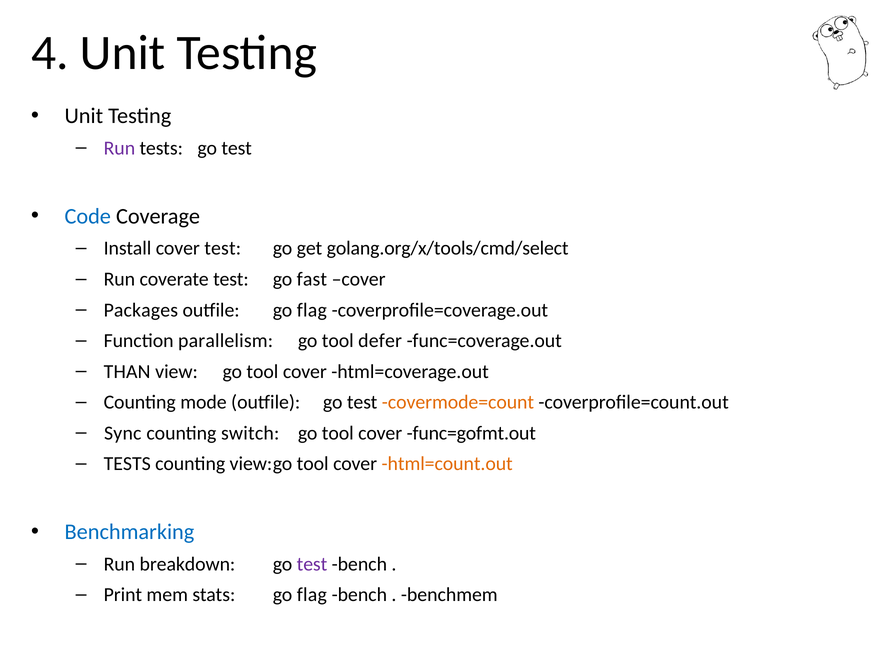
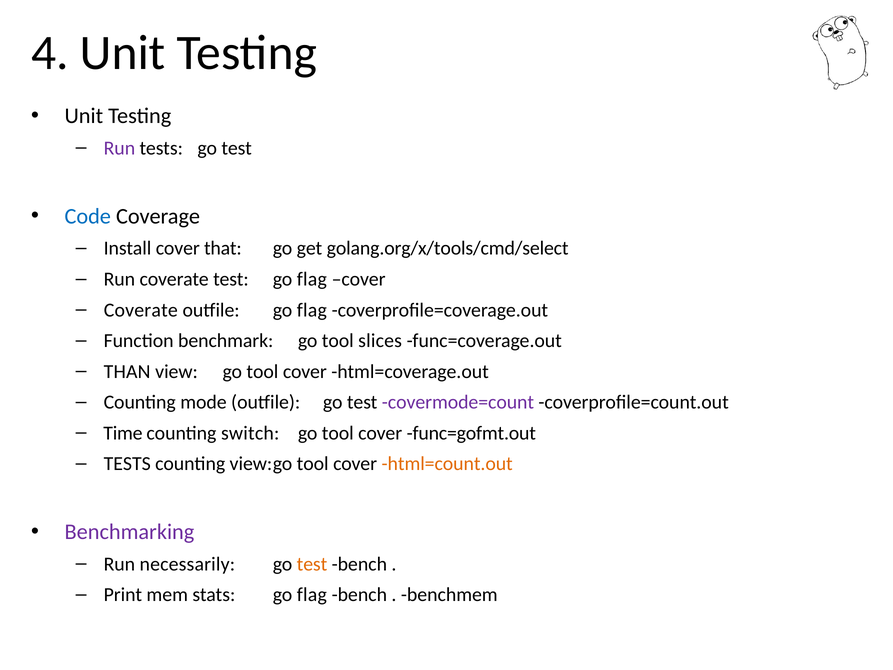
cover test: test -> that (223, 248)
test go fast: fast -> flag (312, 279)
Packages: Packages -> Coverate (141, 310)
parallelism: parallelism -> benchmark (226, 341)
defer: defer -> slices (380, 341)
covermode=count colour: orange -> purple (458, 402)
Sync: Sync -> Time (123, 433)
Benchmarking colour: blue -> purple (129, 532)
breakdown: breakdown -> necessarily (187, 564)
test colour: purple -> orange (312, 564)
